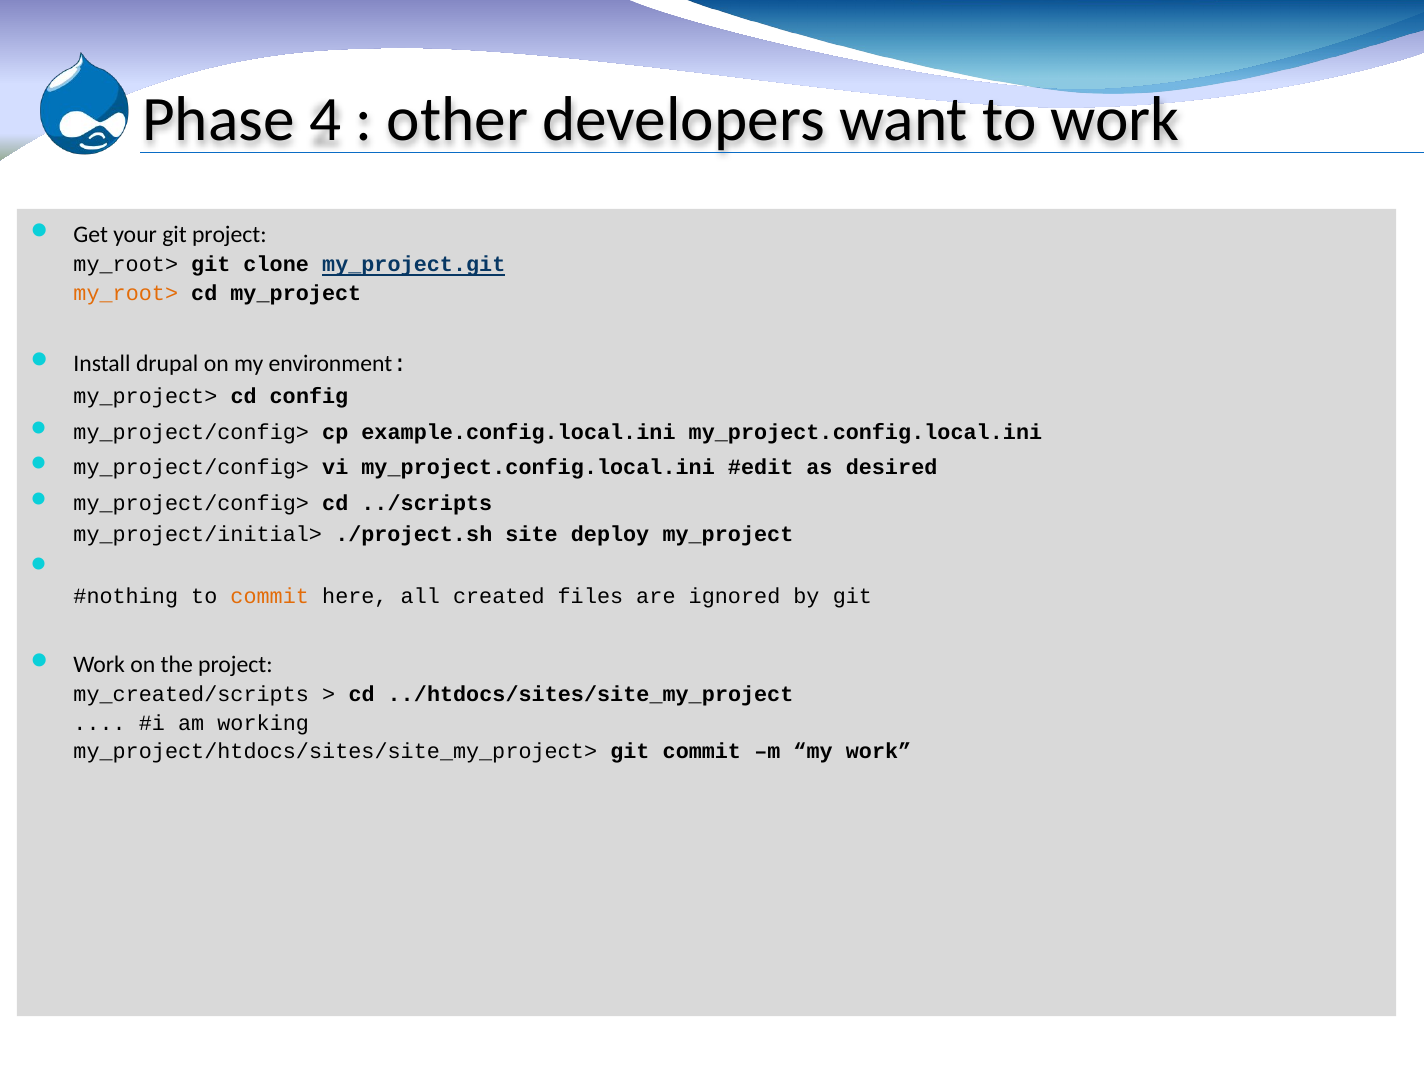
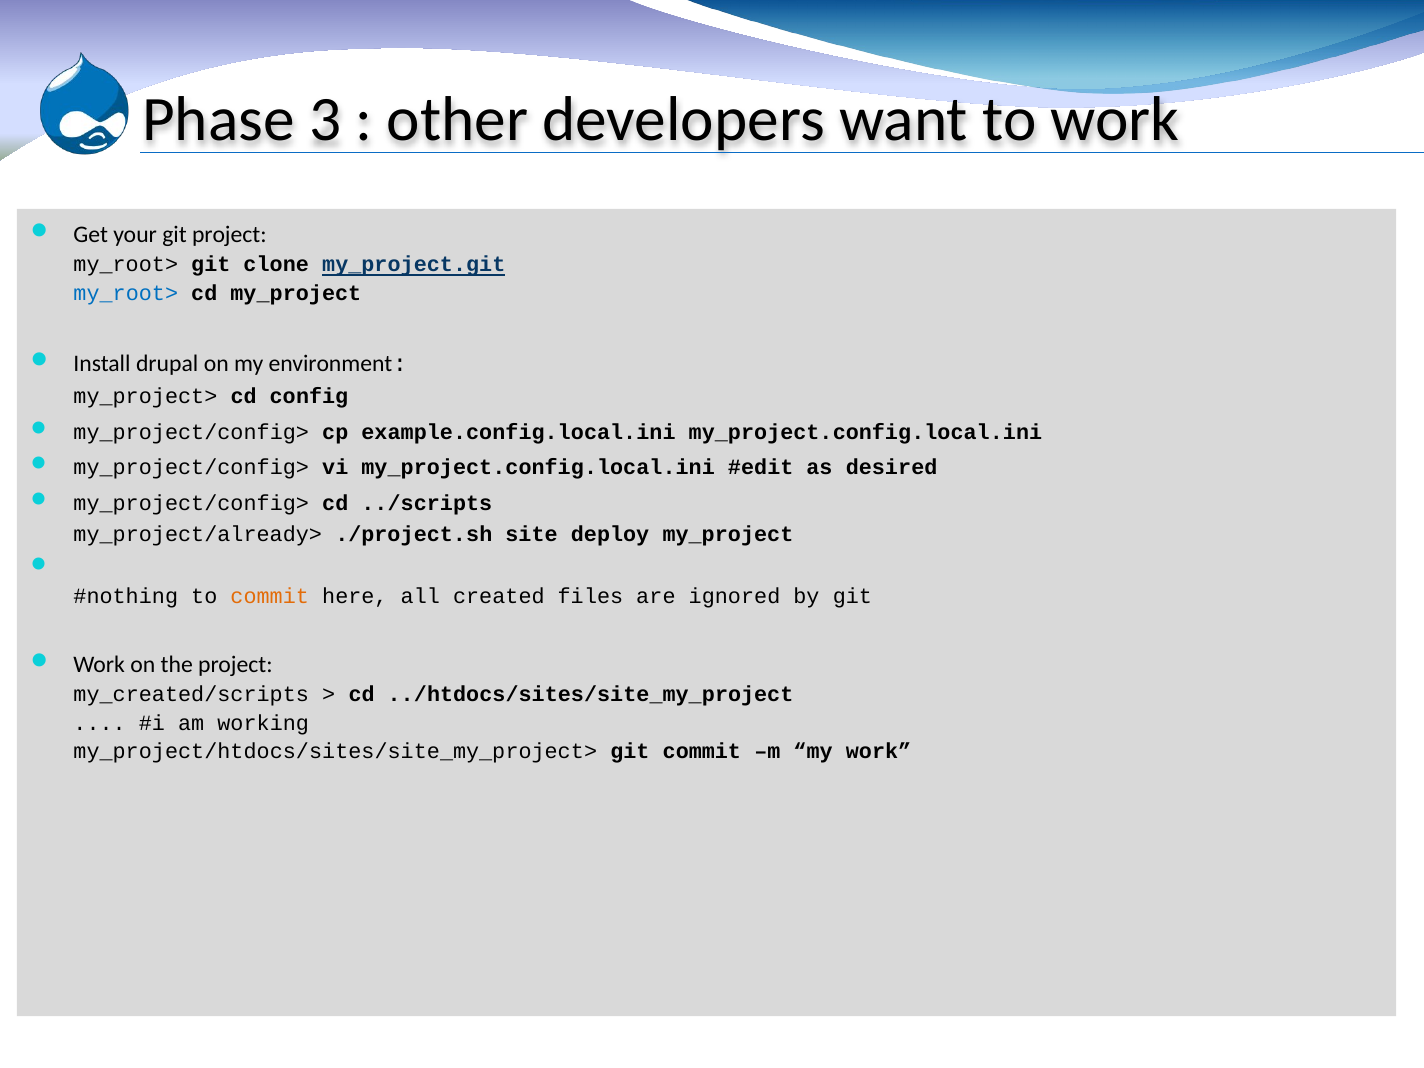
4: 4 -> 3 (325, 119)
my_root> colour: orange -> blue (126, 293)
my_project/initial>: my_project/initial> -> my_project/already> (198, 535)
